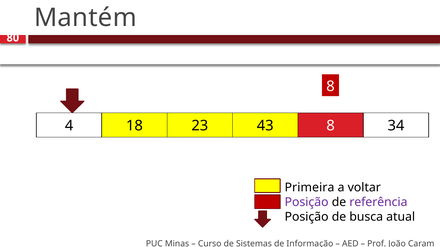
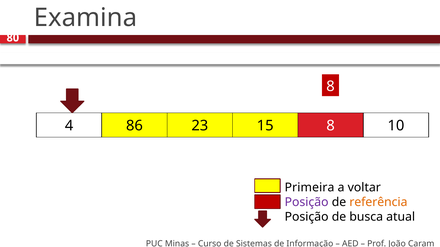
Mantém: Mantém -> Examina (85, 18)
18: 18 -> 86 (134, 126)
43: 43 -> 15 (265, 126)
34: 34 -> 10 (396, 126)
referência colour: purple -> orange (378, 202)
